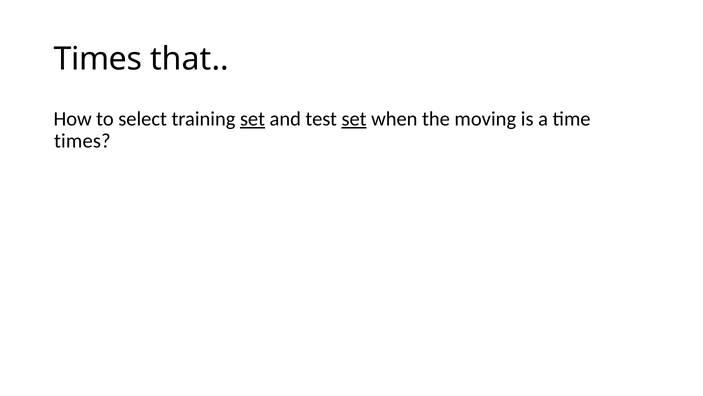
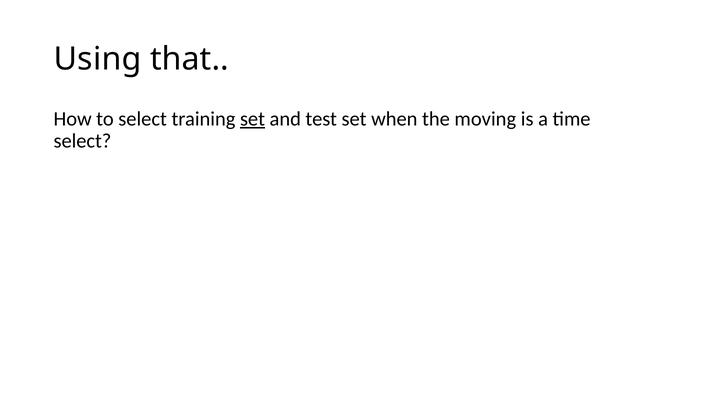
Times: Times -> Using (98, 59)
set underline: present -> none (354, 119)
times: times -> select (82, 141)
